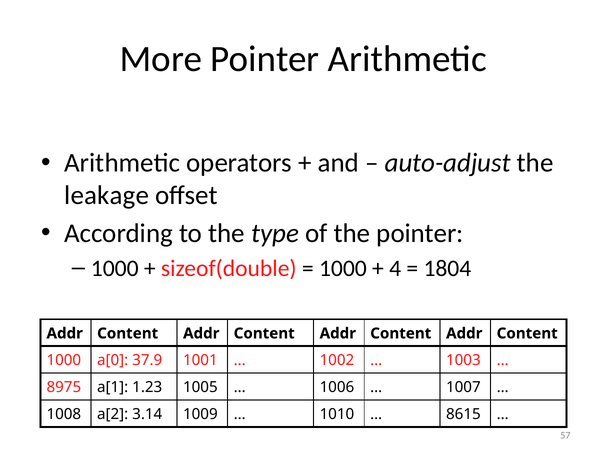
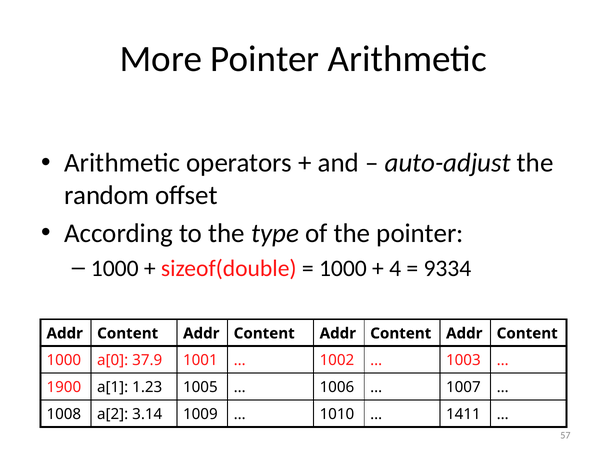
leakage: leakage -> random (107, 195)
1804: 1804 -> 9334 (447, 268)
8975: 8975 -> 1900 (64, 387)
8615: 8615 -> 1411 (463, 413)
